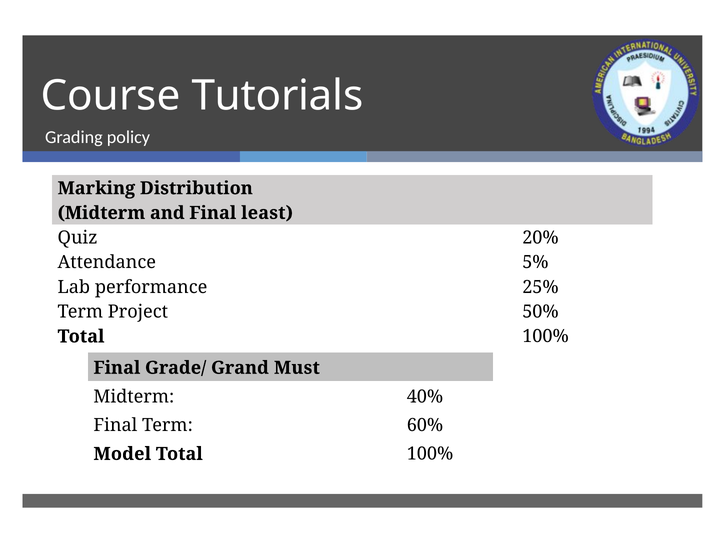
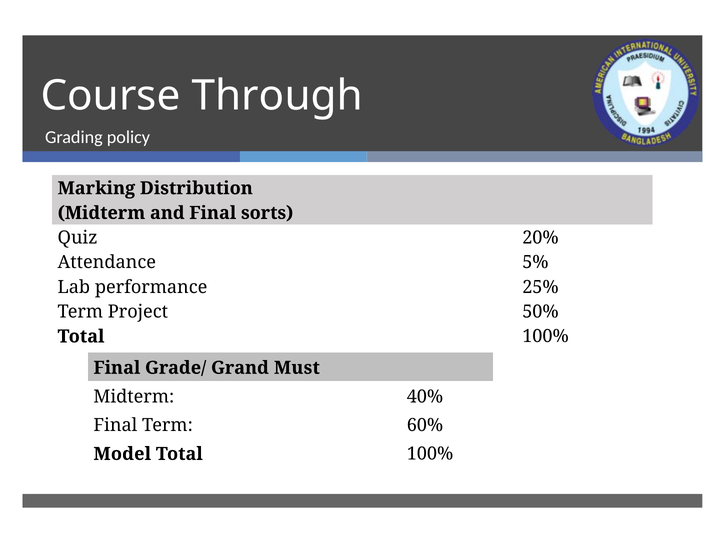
Tutorials: Tutorials -> Through (277, 96)
least: least -> sorts (267, 213)
